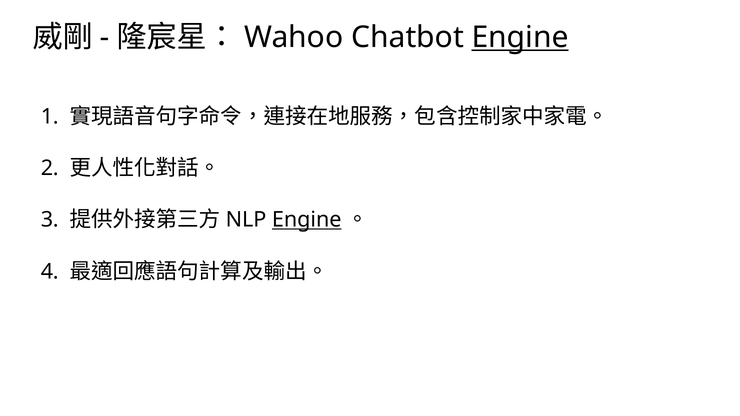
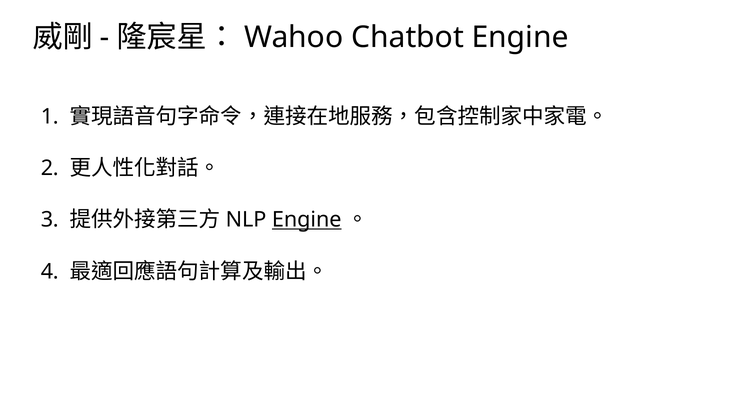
Engine underline: present -> none (520, 37)
